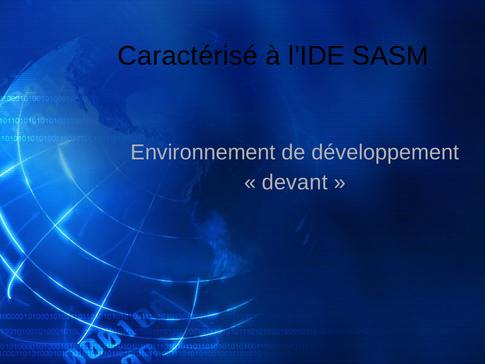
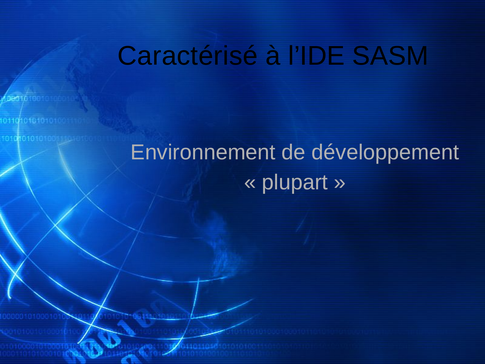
devant: devant -> plupart (295, 182)
